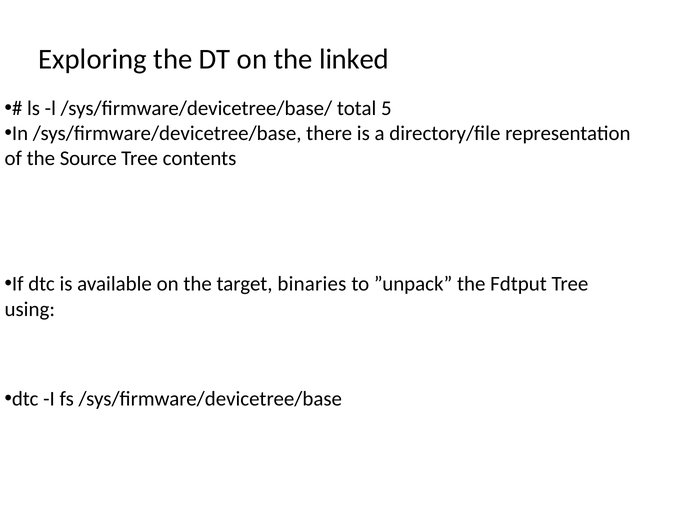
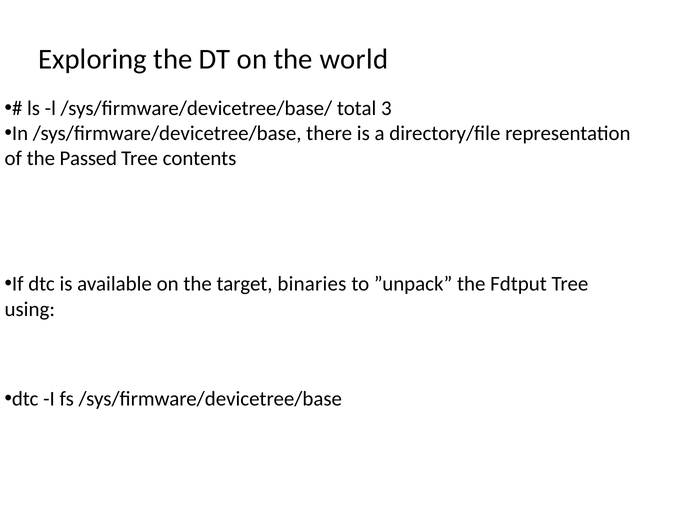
linked: linked -> world (354, 59)
5: 5 -> 3 (386, 108)
Source: Source -> Passed (88, 158)
